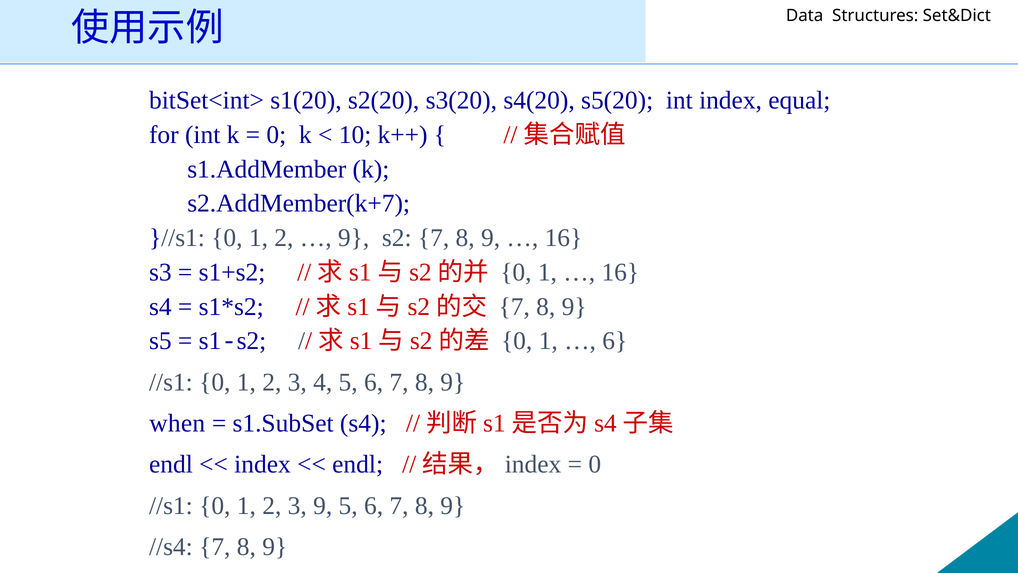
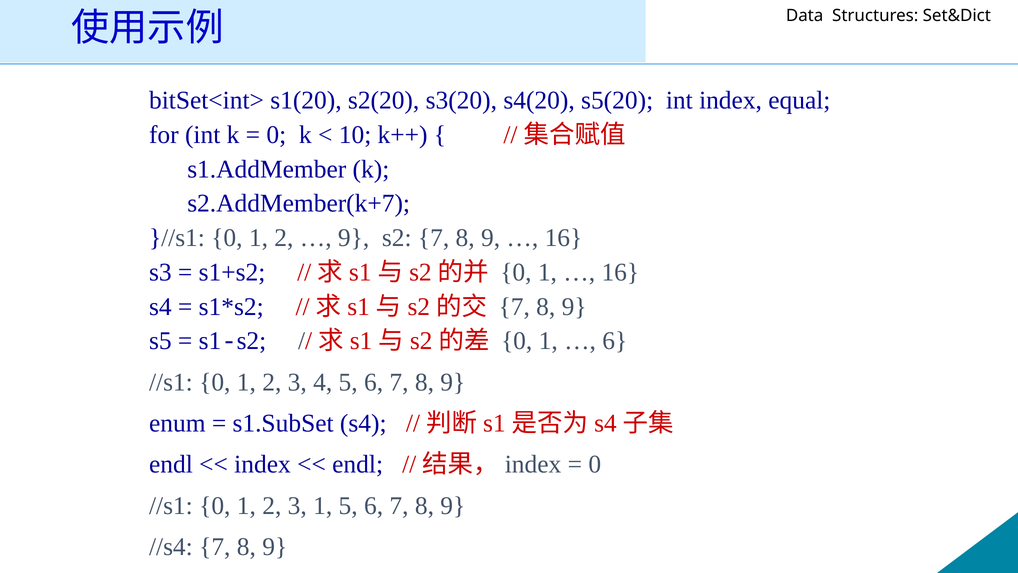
when: when -> enum (177, 423)
3 9: 9 -> 1 (323, 505)
